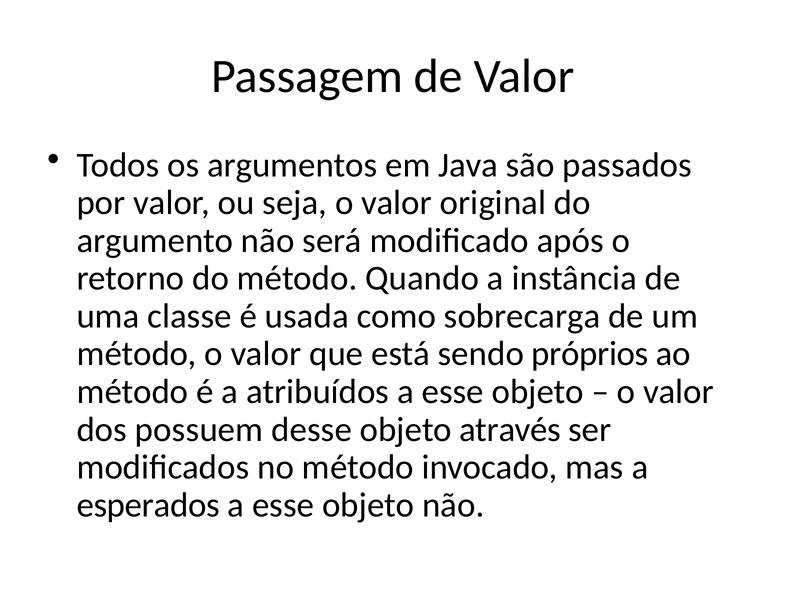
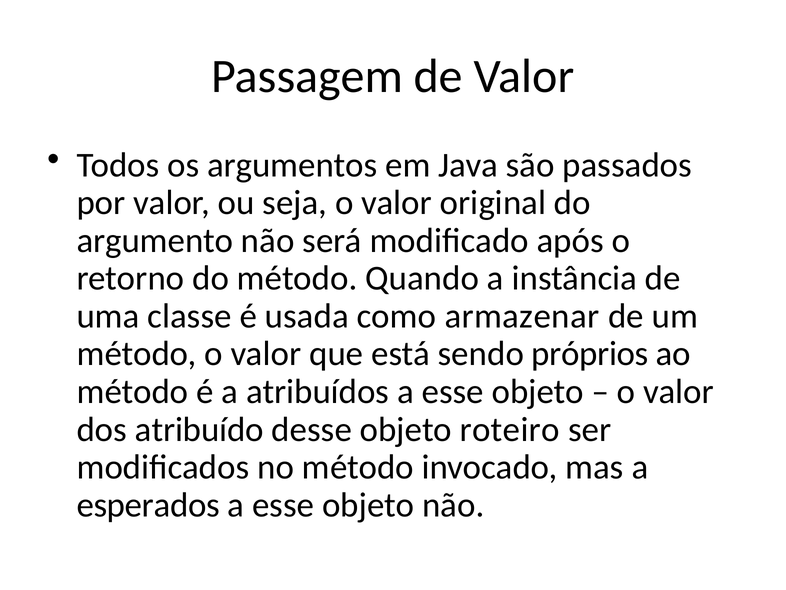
sobrecarga: sobrecarga -> armazenar (522, 316)
possuem: possuem -> atribuído (199, 429)
através: através -> roteiro (510, 429)
